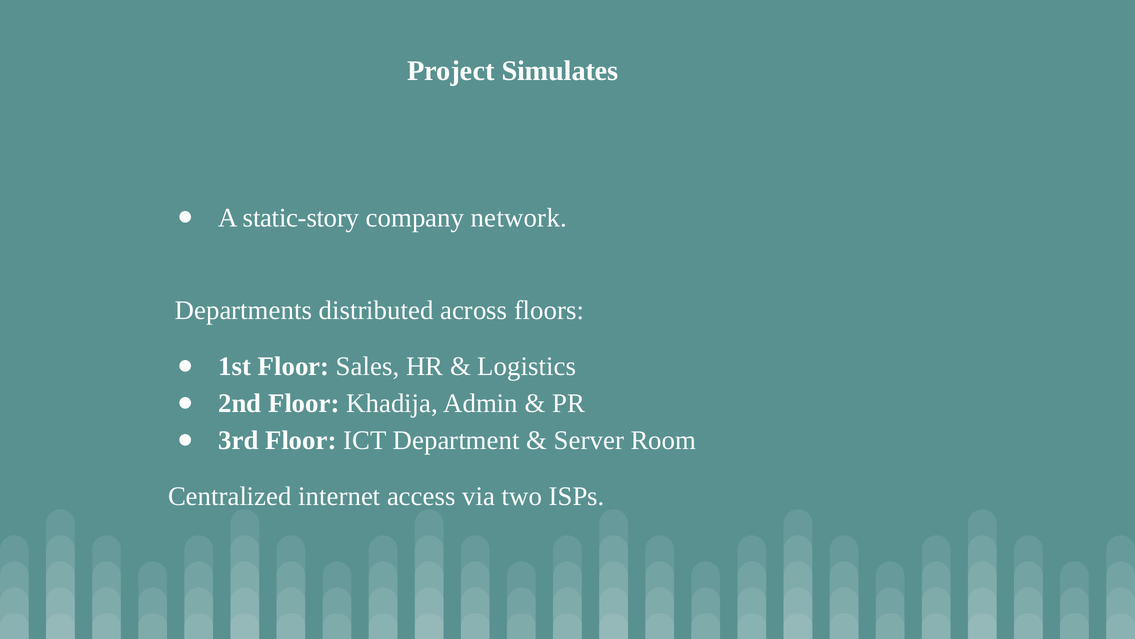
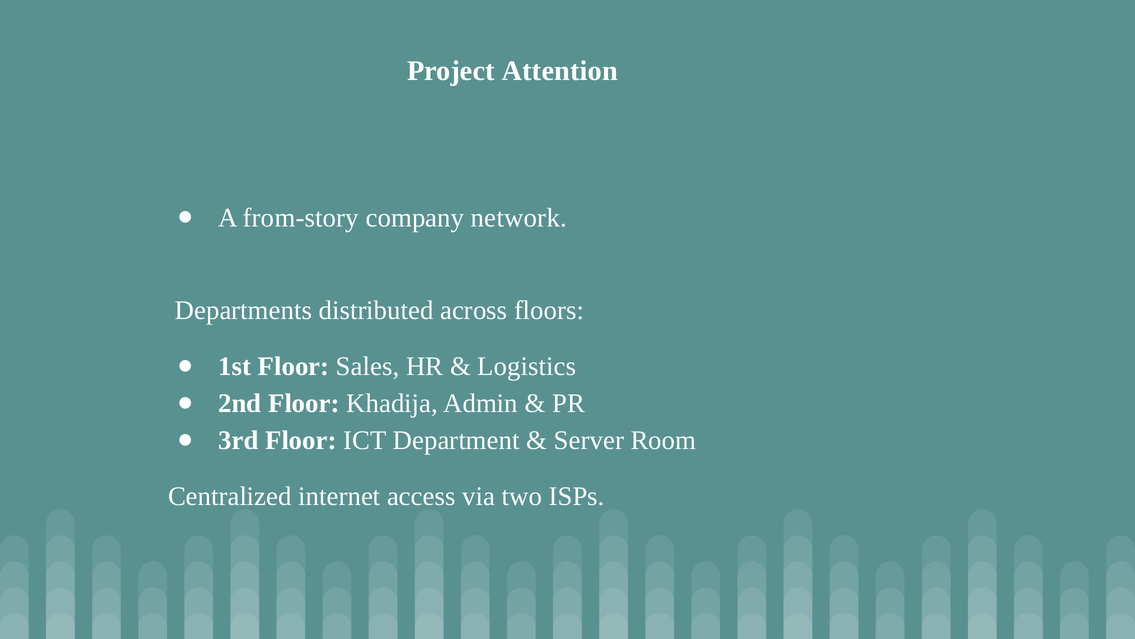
Simulates: Simulates -> Attention (560, 71)
static-story: static-story -> from-story (301, 217)
